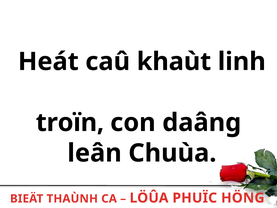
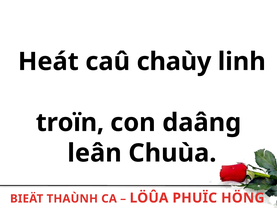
khaùt: khaùt -> chaùy (174, 62)
